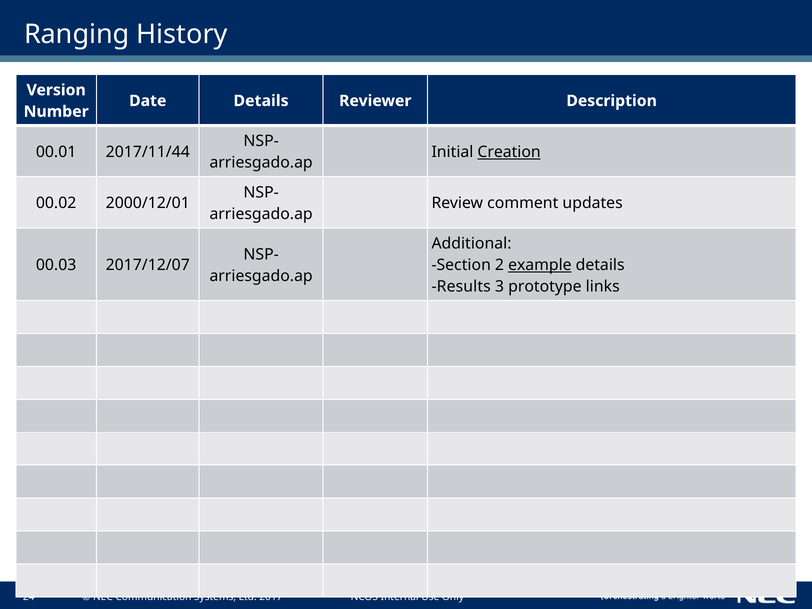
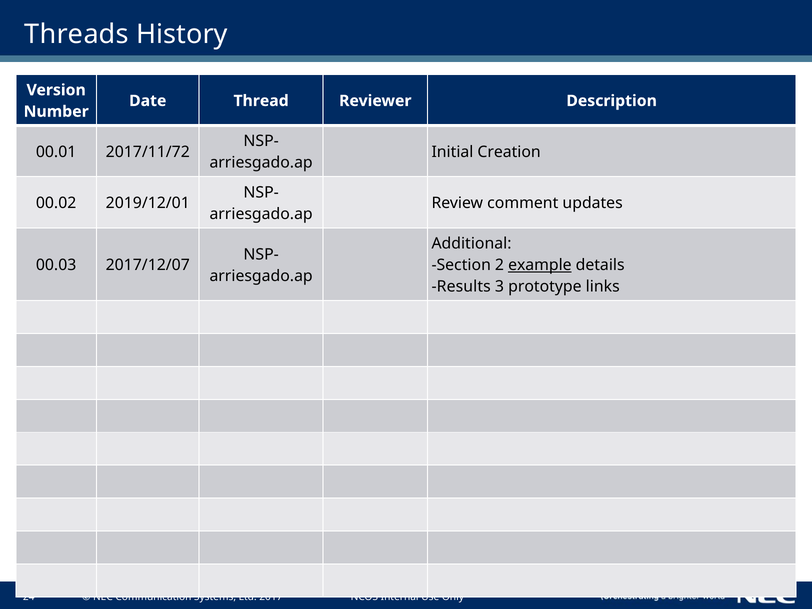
Ranging: Ranging -> Threads (77, 34)
Date Details: Details -> Thread (261, 101)
2017/11/44: 2017/11/44 -> 2017/11/72 (148, 152)
Creation underline: present -> none (509, 152)
2000/12/01: 2000/12/01 -> 2019/12/01 (148, 203)
